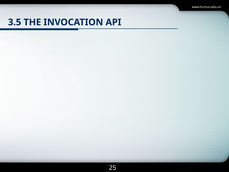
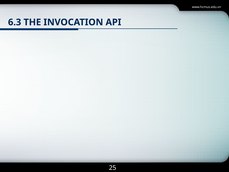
3.5: 3.5 -> 6.3 (15, 22)
